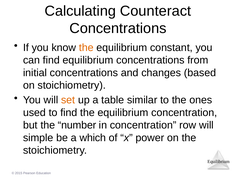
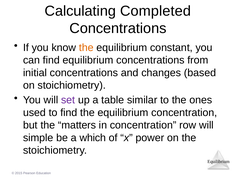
Counteract: Counteract -> Completed (155, 11)
set colour: orange -> purple (68, 100)
number: number -> matters (77, 125)
